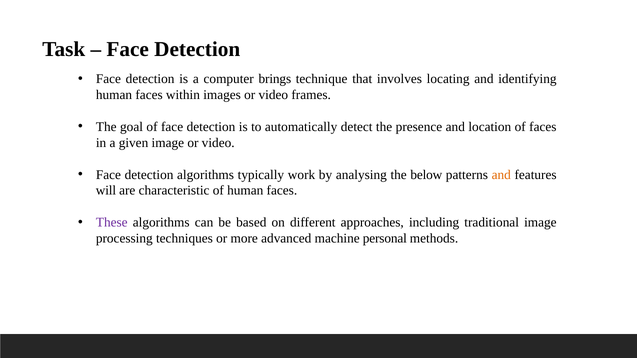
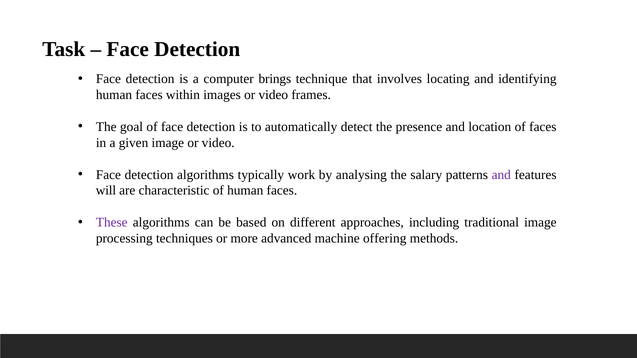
below: below -> salary (426, 175)
and colour: orange -> purple (501, 175)
personal: personal -> offering (385, 238)
